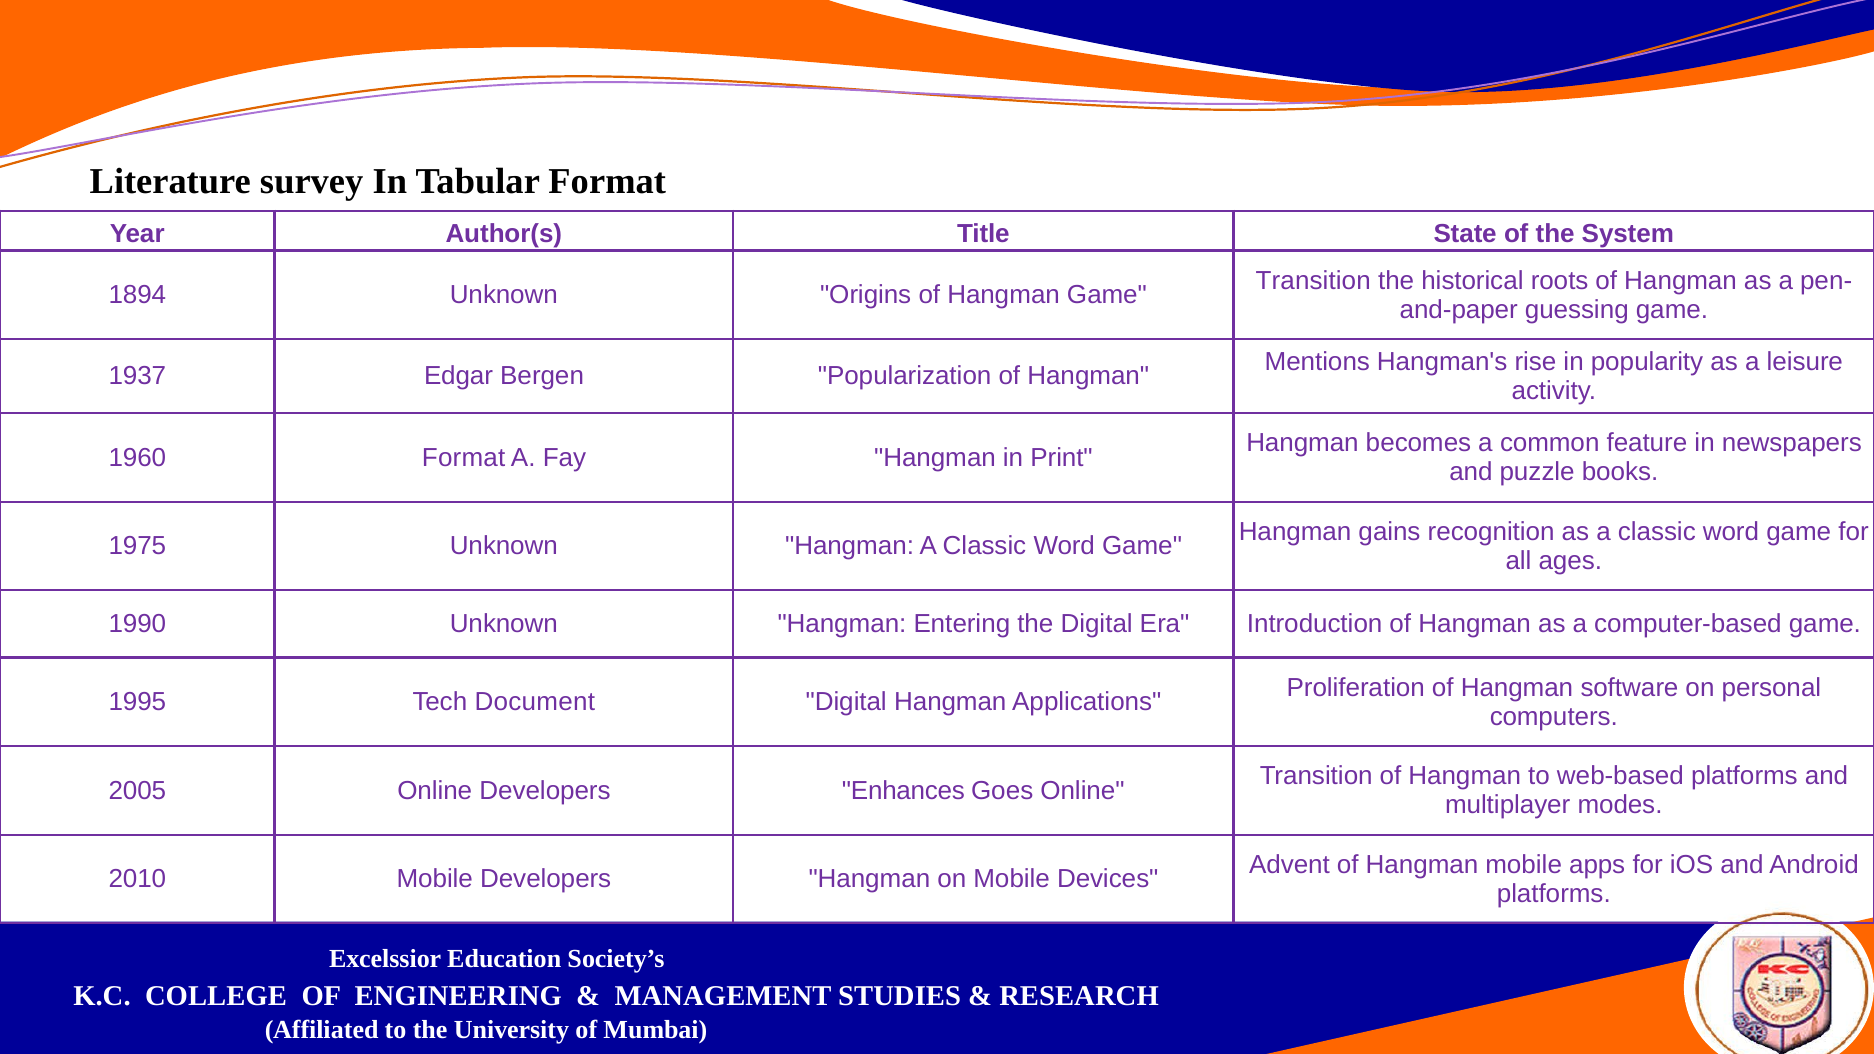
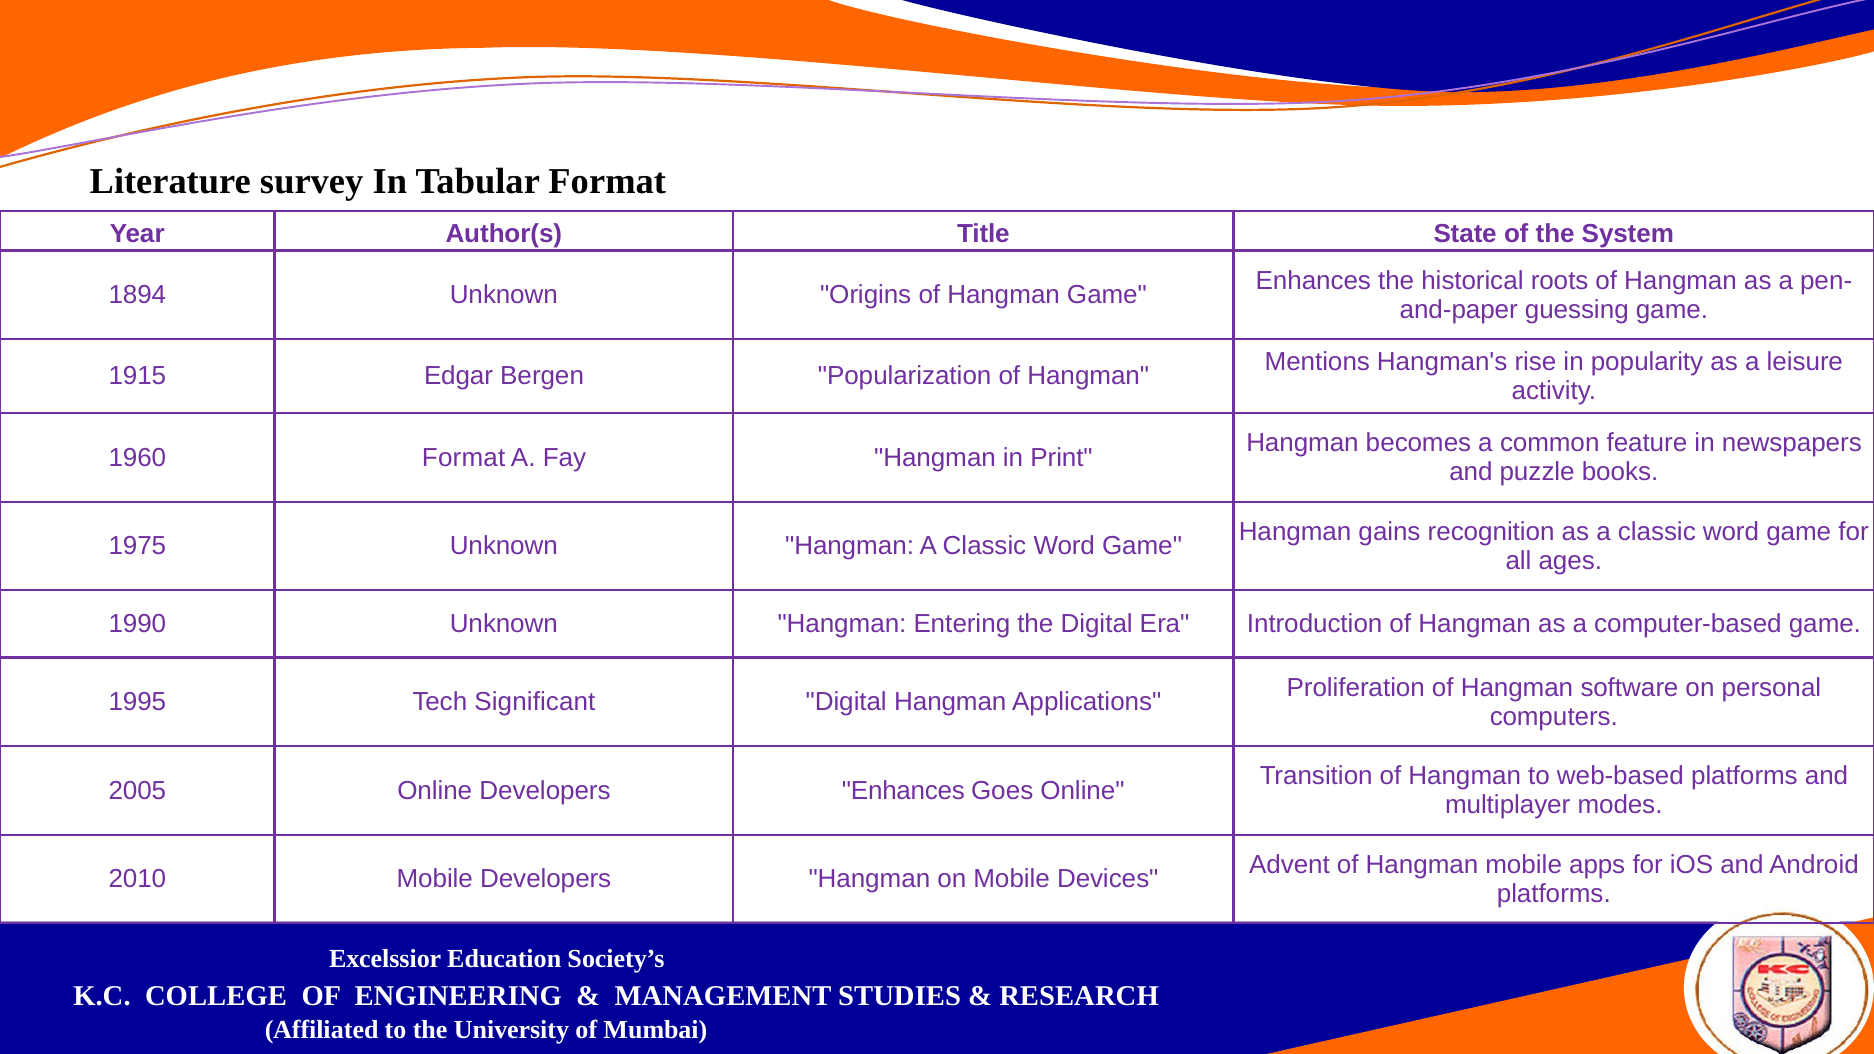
Transition: Transition -> Enhances (1313, 281)
1937: 1937 -> 1915 (137, 376)
Document: Document -> Significant (535, 702)
